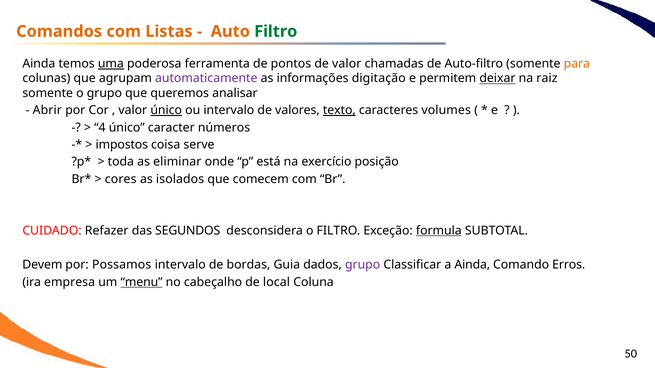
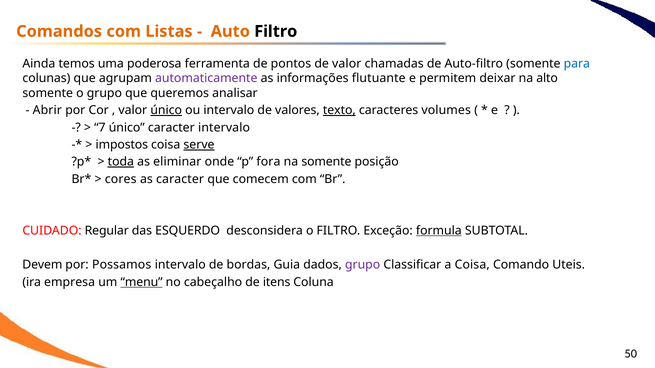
Filtro colour: green -> black (276, 31)
uma underline: present -> none (111, 64)
para colour: orange -> blue (577, 64)
digitação: digitação -> flutuante (379, 78)
deixar underline: present -> none (497, 78)
raiz: raiz -> alto (547, 78)
4: 4 -> 7 (100, 128)
caracter números: números -> intervalo (224, 128)
serve underline: none -> present (199, 145)
toda underline: none -> present (121, 162)
está: está -> fora (268, 162)
na exercício: exercício -> somente (326, 162)
as isolados: isolados -> caracter (180, 179)
Refazer: Refazer -> Regular (107, 231)
SEGUNDOS: SEGUNDOS -> ESQUERDO (188, 231)
a Ainda: Ainda -> Coisa (472, 265)
Erros: Erros -> Uteis (569, 265)
local: local -> itens (277, 282)
